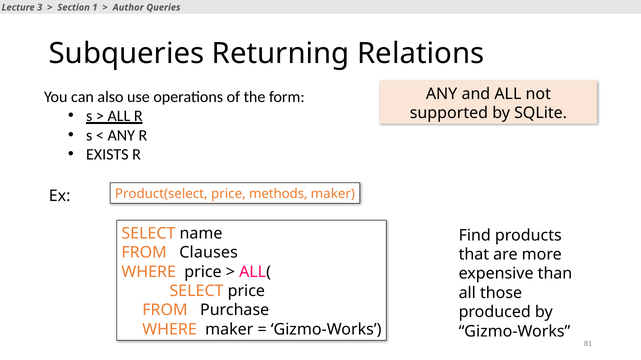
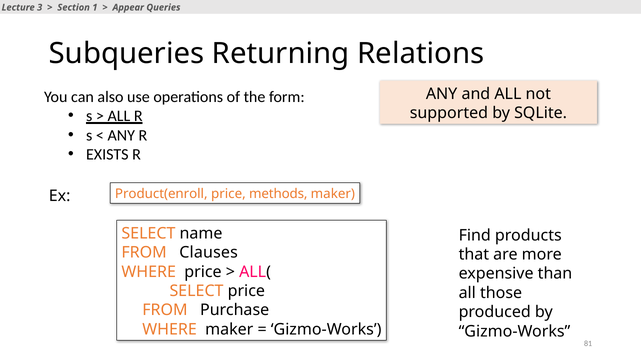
Author: Author -> Appear (128, 7)
Product(select: Product(select -> Product(enroll (161, 194)
